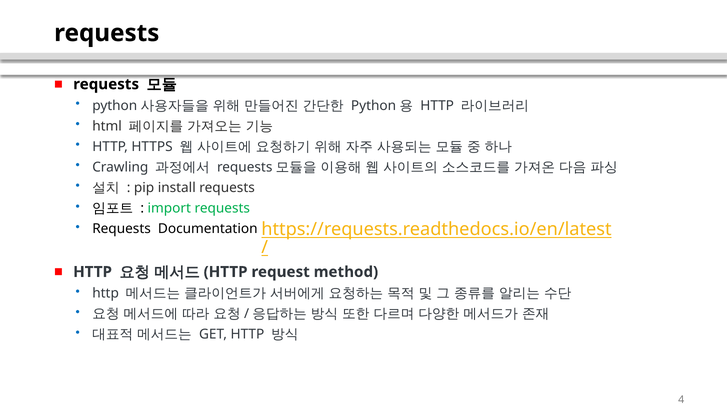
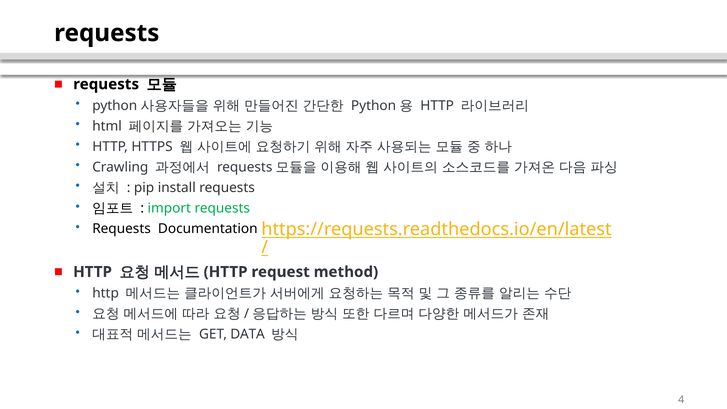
GET HTTP: HTTP -> DATA (248, 334)
